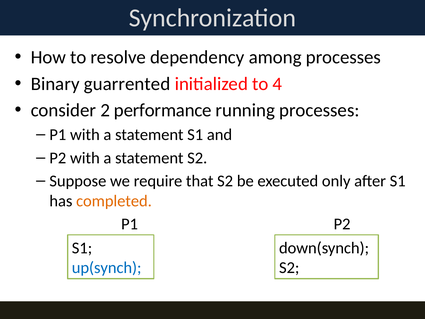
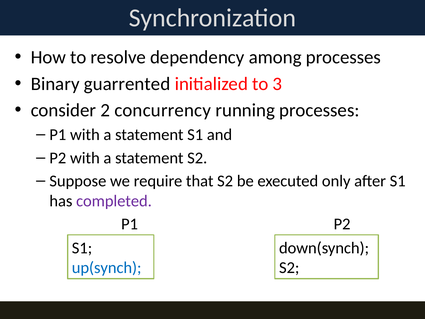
4: 4 -> 3 (277, 84)
performance: performance -> concurrency (163, 110)
completed colour: orange -> purple (114, 201)
